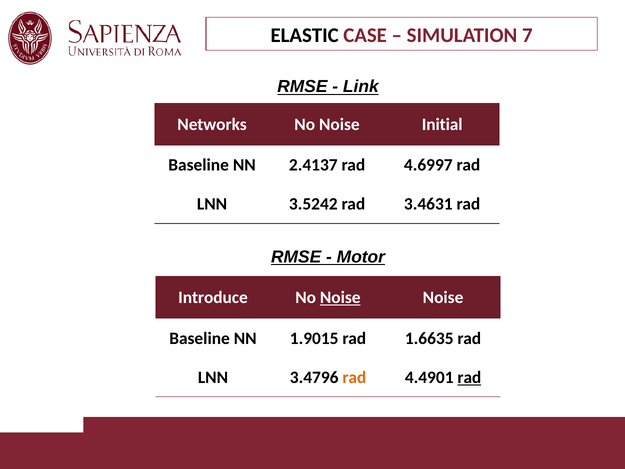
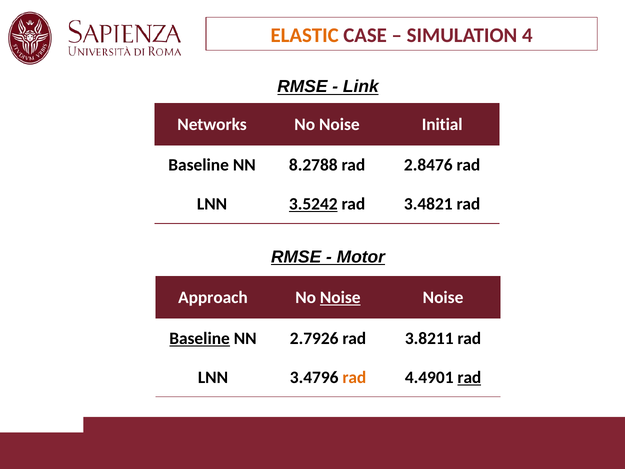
ELASTIC colour: black -> orange (305, 35)
7: 7 -> 4 (527, 35)
2.4137: 2.4137 -> 8.2788 (313, 165)
4.6997: 4.6997 -> 2.8476 (428, 165)
3.5242 underline: none -> present (313, 204)
3.4631: 3.4631 -> 3.4821 (428, 204)
Introduce: Introduce -> Approach (213, 297)
Baseline underline: none -> present (200, 338)
1.9015: 1.9015 -> 2.7926 (314, 338)
1.6635: 1.6635 -> 3.8211 (429, 338)
